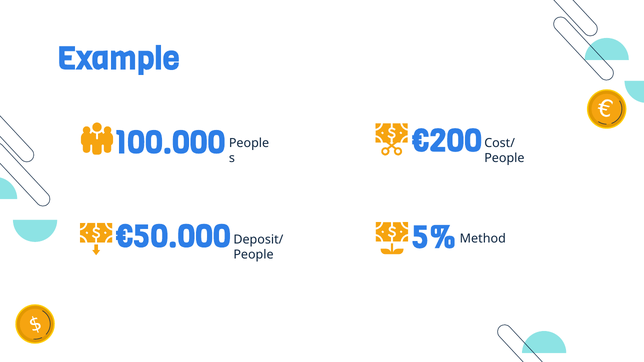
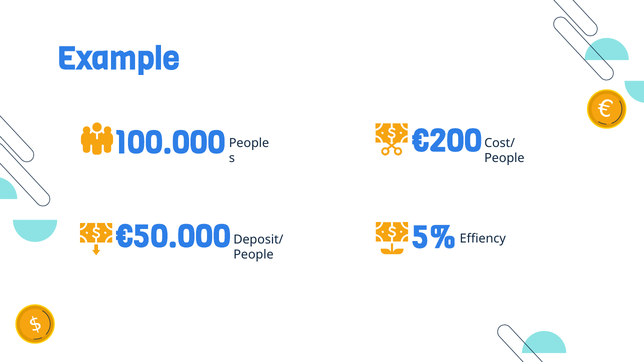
Method: Method -> Effiency (483, 239)
